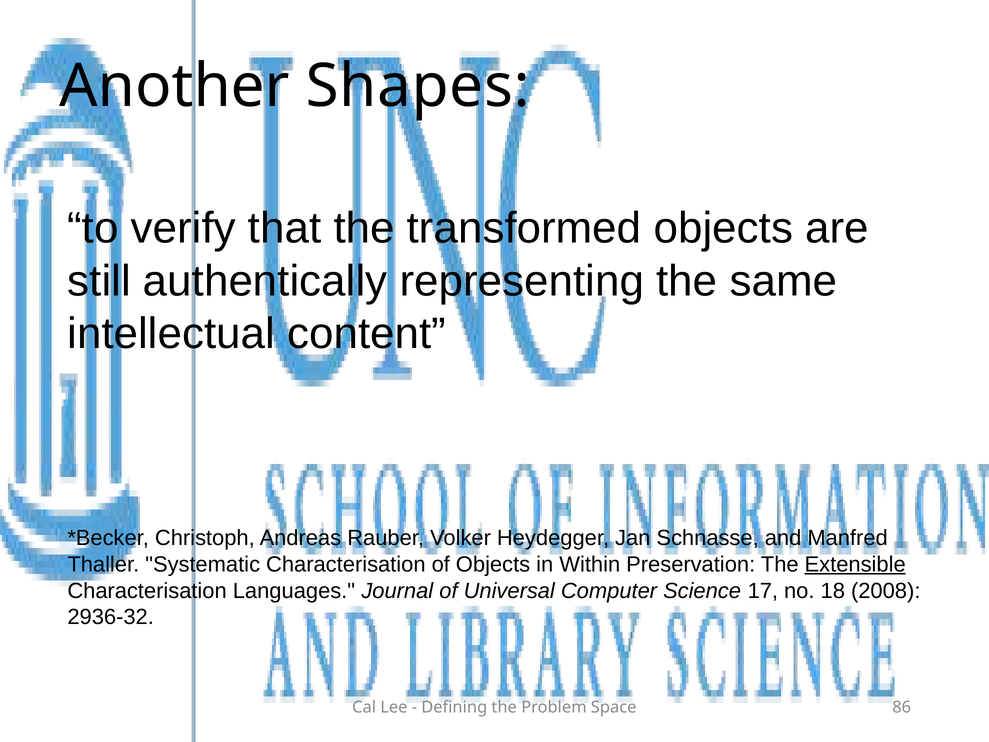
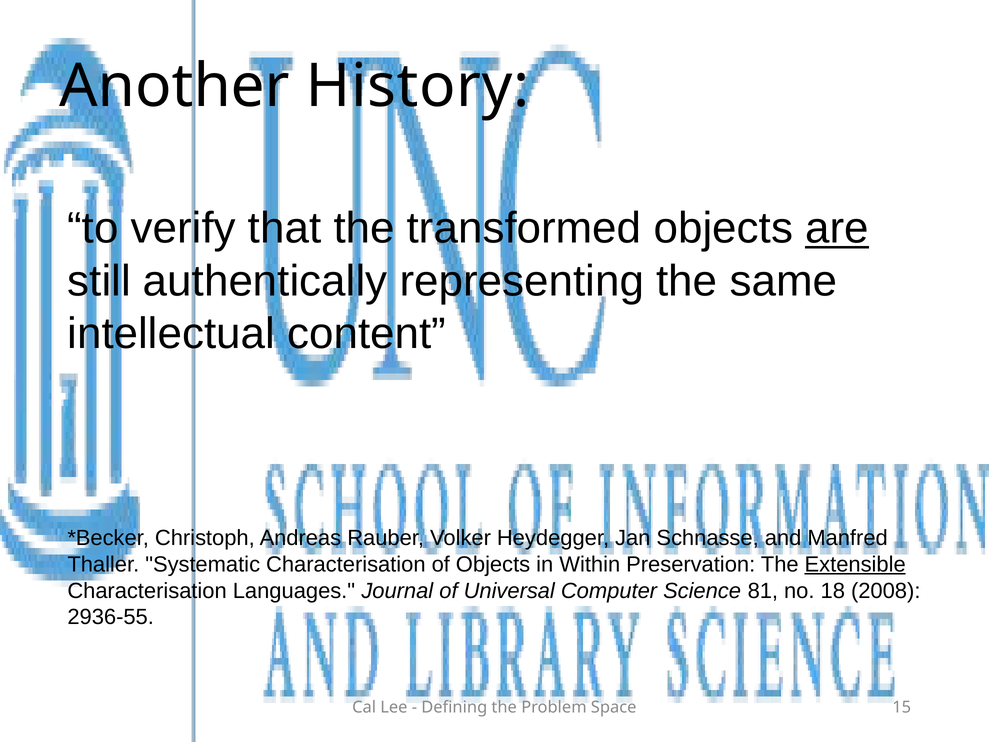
Shapes: Shapes -> History (418, 86)
are underline: none -> present (837, 228)
17: 17 -> 81 (763, 591)
2936-32: 2936-32 -> 2936-55 (111, 617)
86: 86 -> 15 (902, 707)
